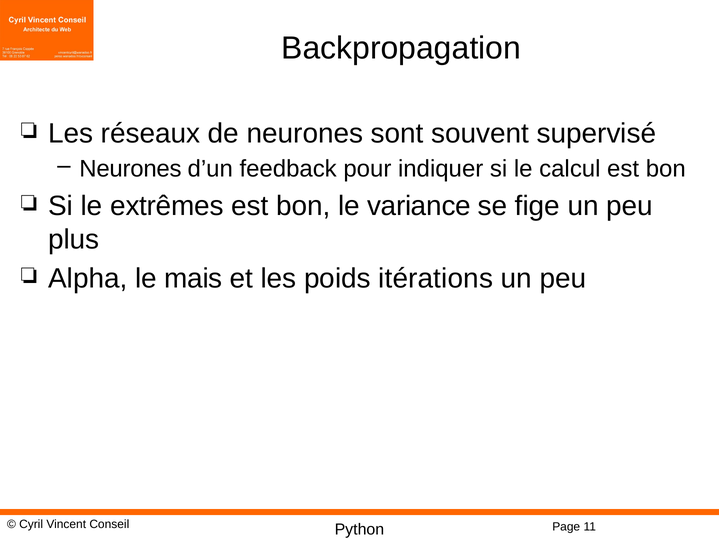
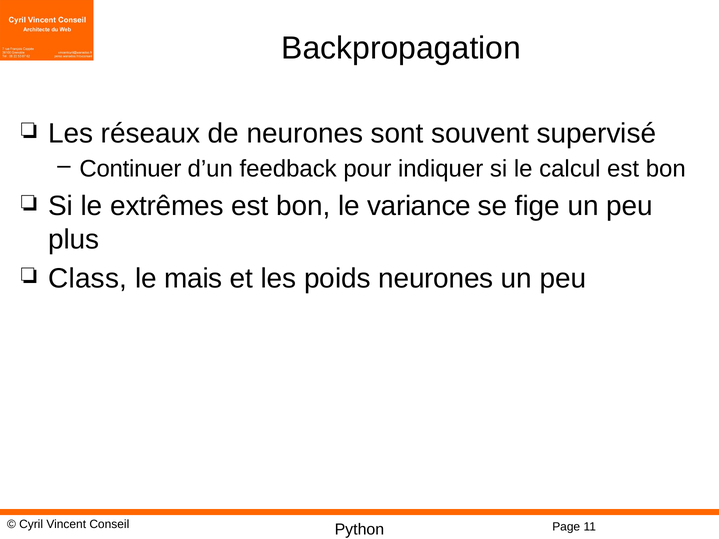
Neurones: Neurones -> Continuer (130, 169)
Alpha: Alpha -> Class (88, 279)
poids itérations: itérations -> neurones (436, 279)
